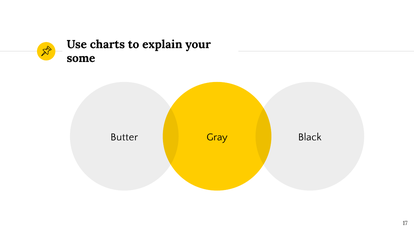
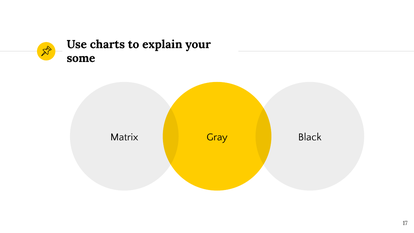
Butter: Butter -> Matrix (124, 137)
